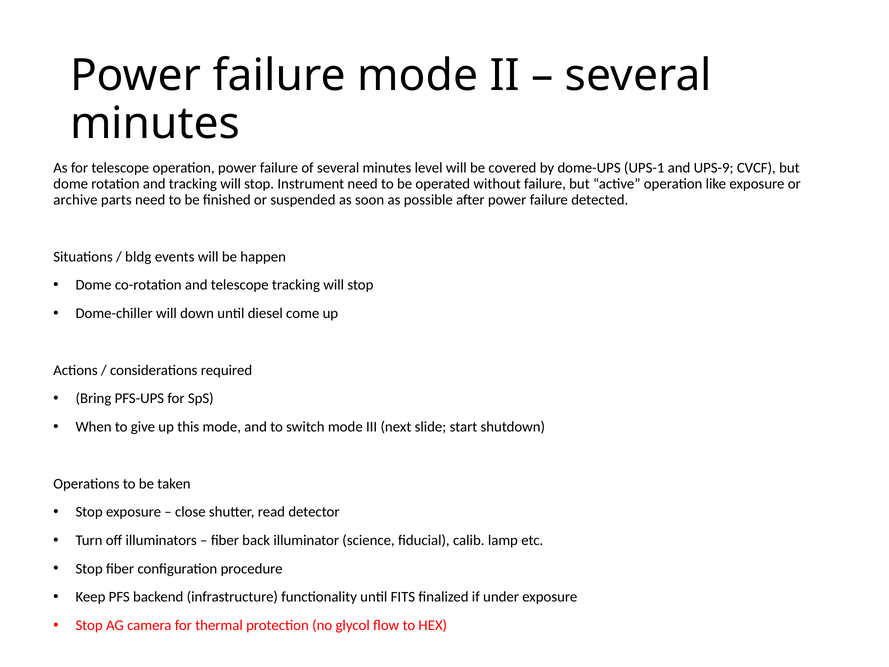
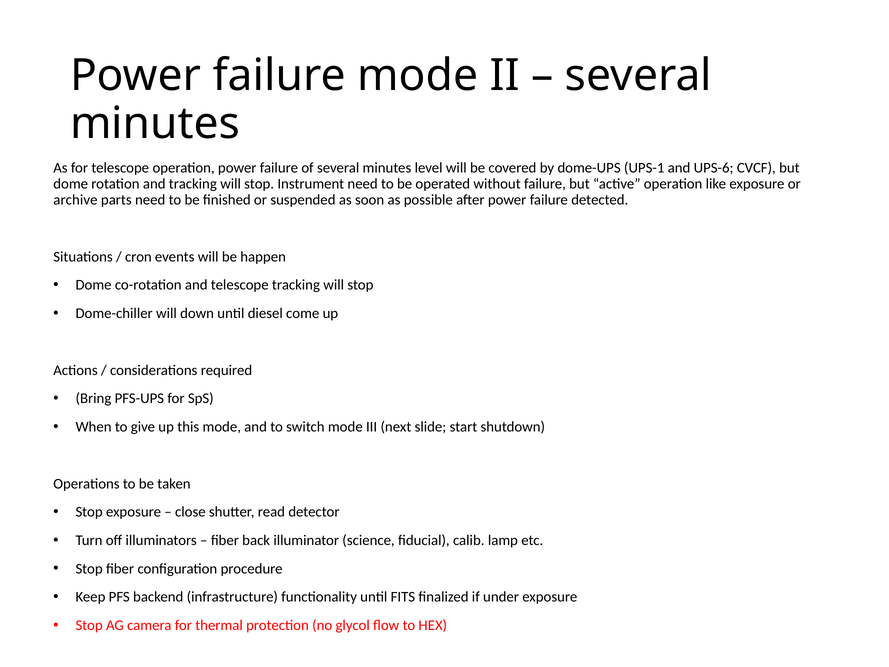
UPS-9: UPS-9 -> UPS-6 (714, 168)
bldg: bldg -> cron (138, 257)
